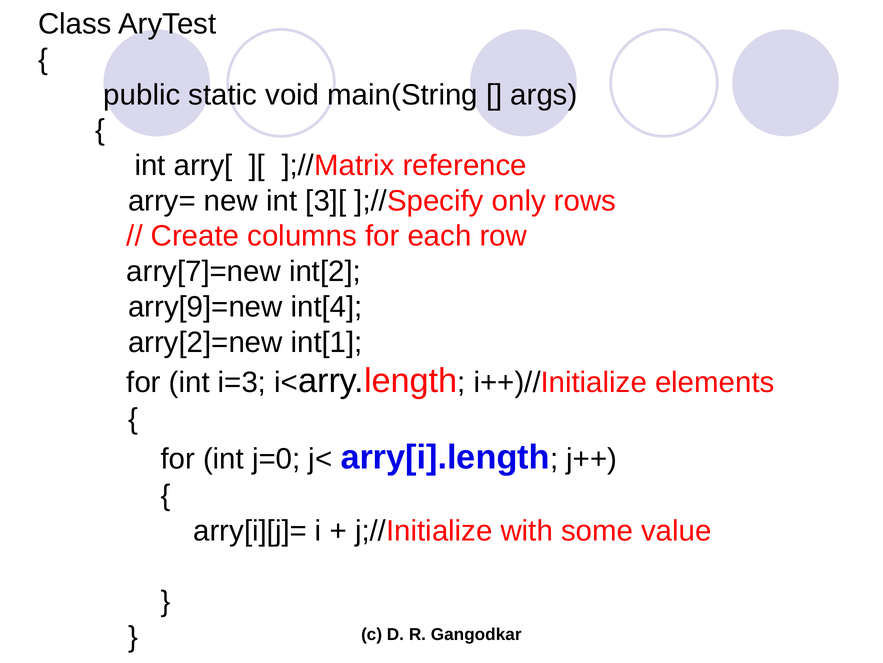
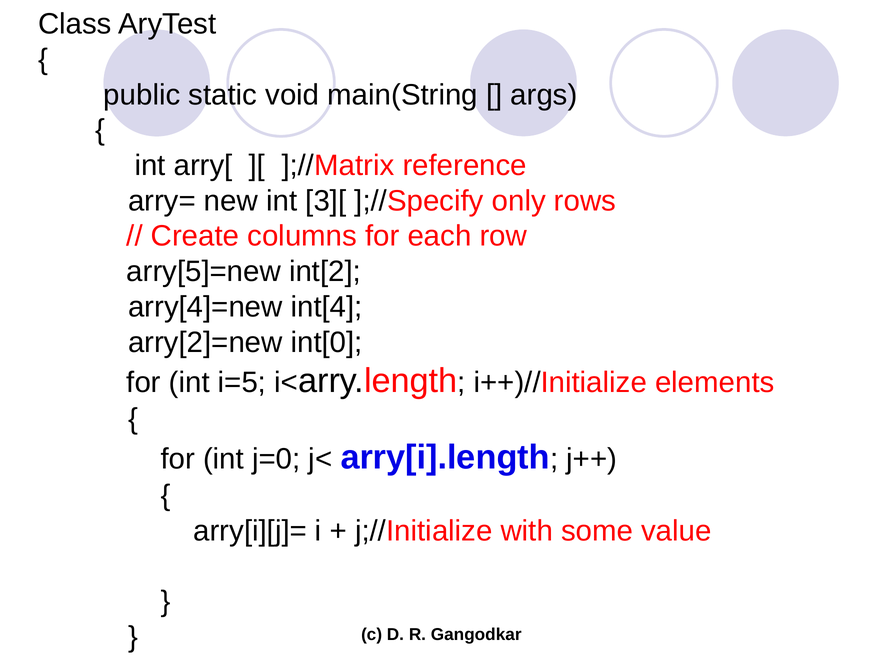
arry[7]=new: arry[7]=new -> arry[5]=new (204, 271)
arry[9]=new: arry[9]=new -> arry[4]=new (205, 307)
int[1: int[1 -> int[0 (327, 342)
i=3: i=3 -> i=5 (242, 382)
